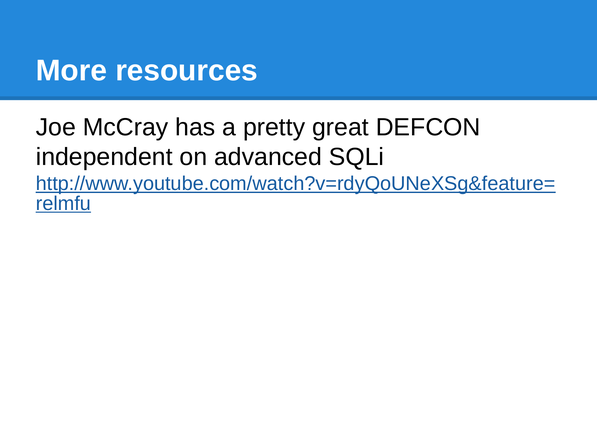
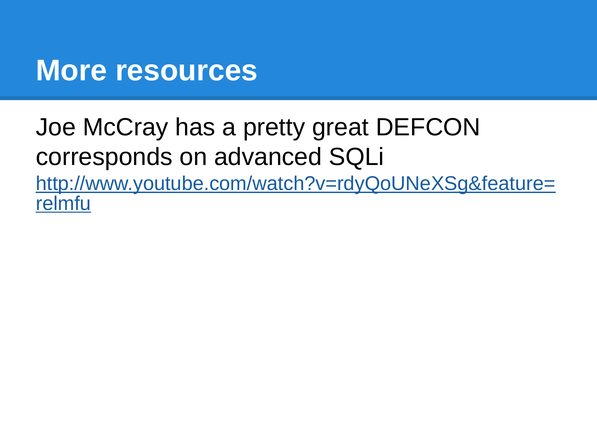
independent: independent -> corresponds (104, 157)
